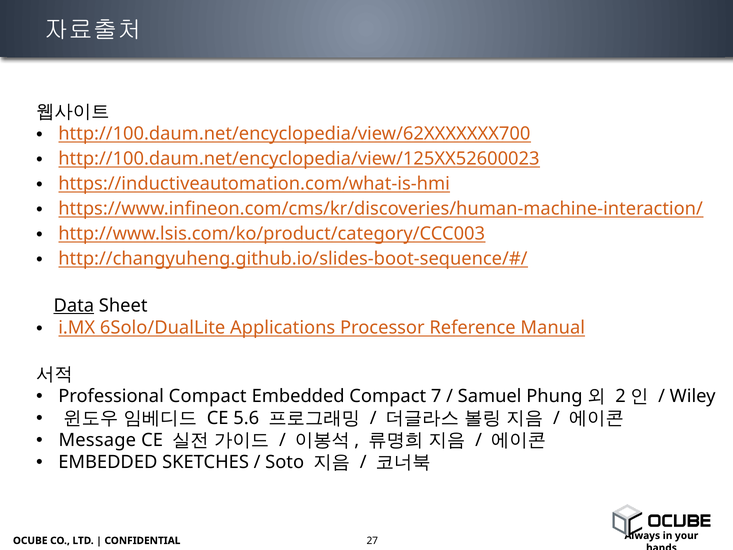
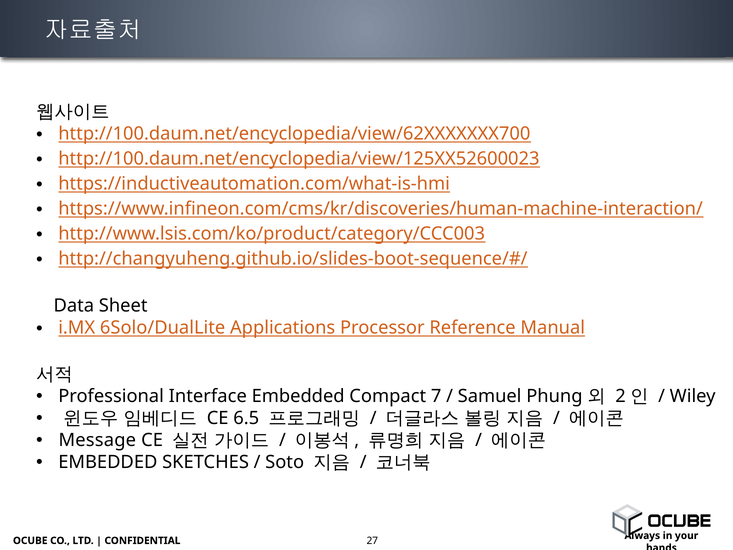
Data underline: present -> none (74, 305)
Professional Compact: Compact -> Interface (208, 396)
5.6: 5.6 -> 6.5 (246, 418)
